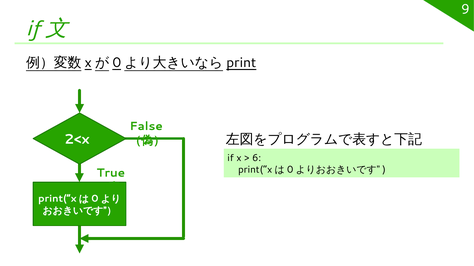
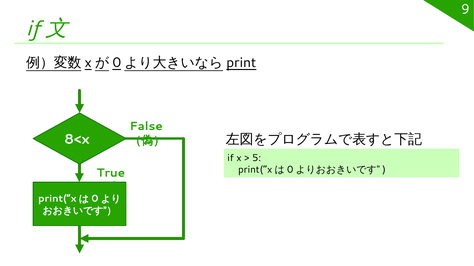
2<x: 2<x -> 8<x (77, 139)
6: 6 -> 5 (257, 158)
